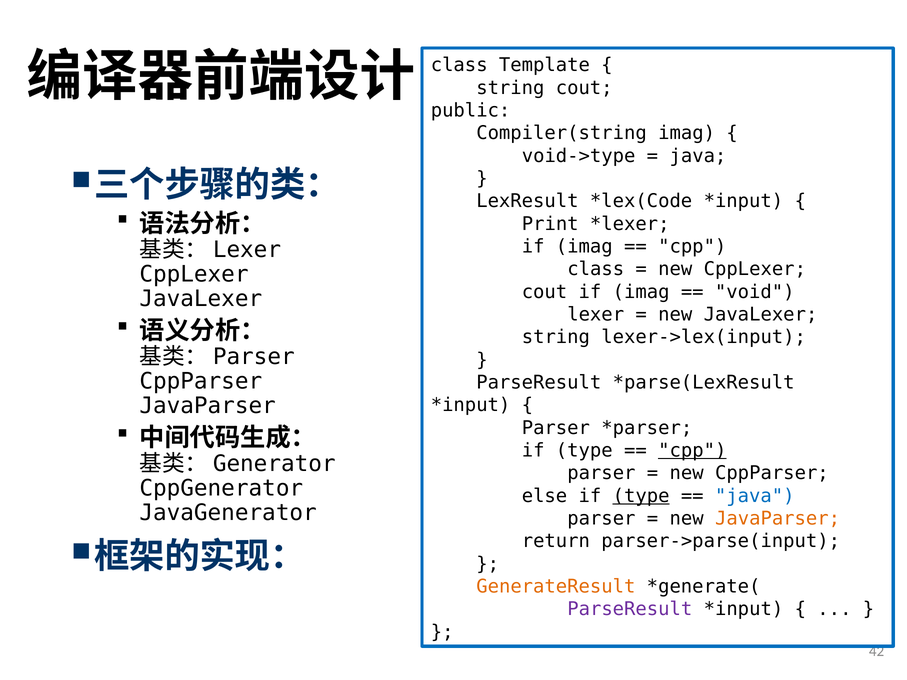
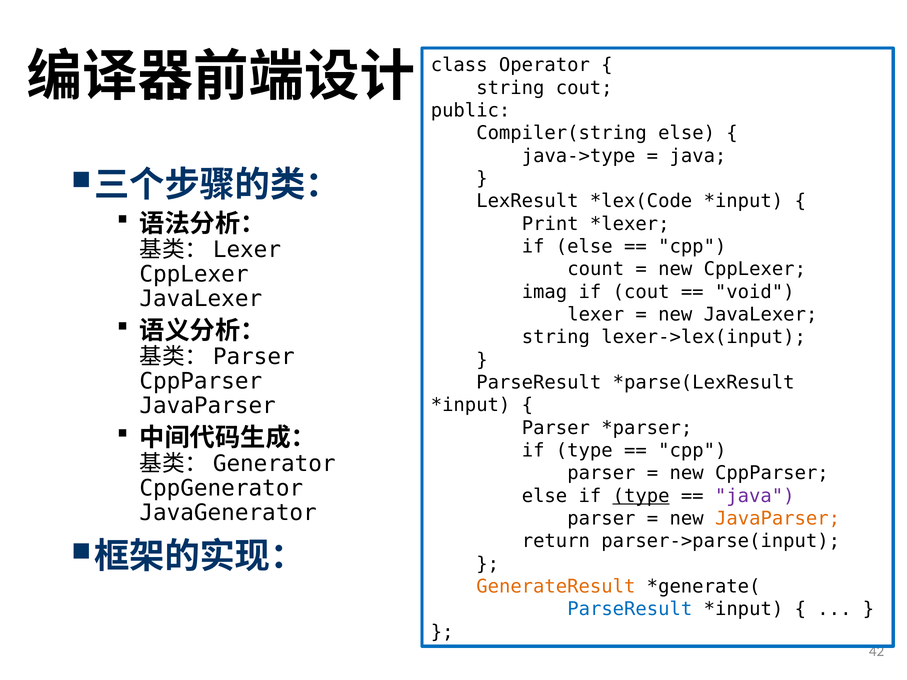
Template: Template -> Operator (544, 65)
Compiler(string imag: imag -> else (687, 133)
void->type: void->type -> java->type (579, 156)
imag: imag -> else (584, 247)
class: class -> count (596, 269)
cout: cout -> imag (544, 292)
imag: imag -> cout (641, 292)
cpp underline: present -> none (692, 451)
java colour: blue -> purple (755, 496)
ParseResult colour: purple -> blue (630, 609)
